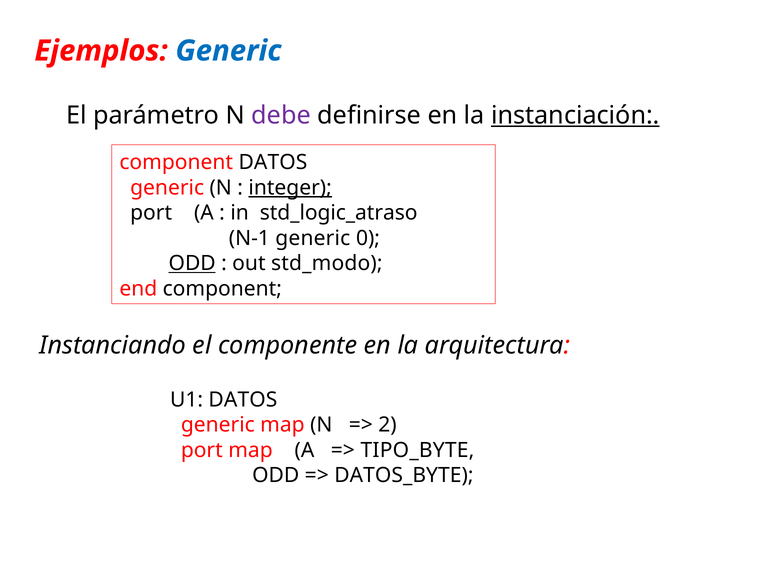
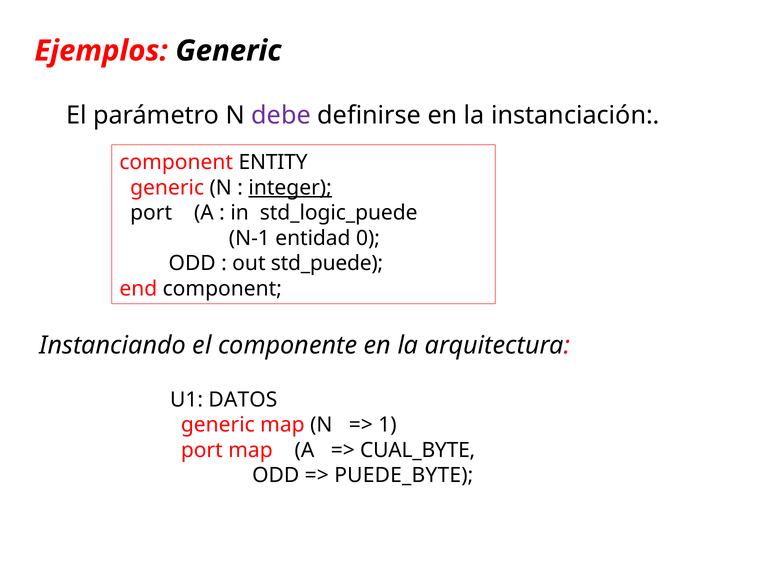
Generic colour: blue -> black (228, 51)
instanciación underline: present -> none (575, 115)
component DATOS: DATOS -> ENTITY (273, 162)
std_logic_atraso: std_logic_atraso -> std_logic_puede (339, 213)
N-1 generic: generic -> entidad (313, 238)
ODD underline: present -> none (192, 263)
std_modo: std_modo -> std_puede (327, 263)
2: 2 -> 1 (387, 425)
TIPO_BYTE: TIPO_BYTE -> CUAL_BYTE (418, 450)
DATOS_BYTE: DATOS_BYTE -> PUEDE_BYTE (404, 475)
